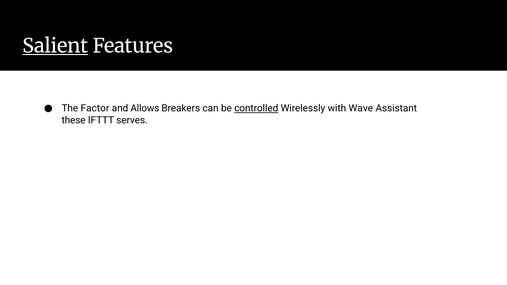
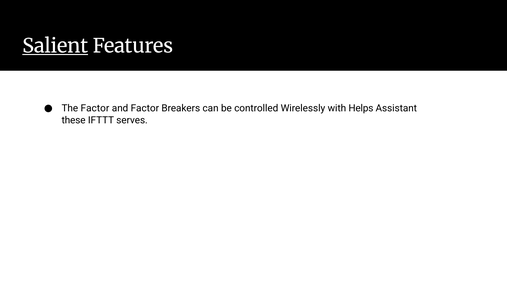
and Allows: Allows -> Factor (145, 108)
controlled underline: present -> none (256, 108)
Wave: Wave -> Helps (361, 108)
